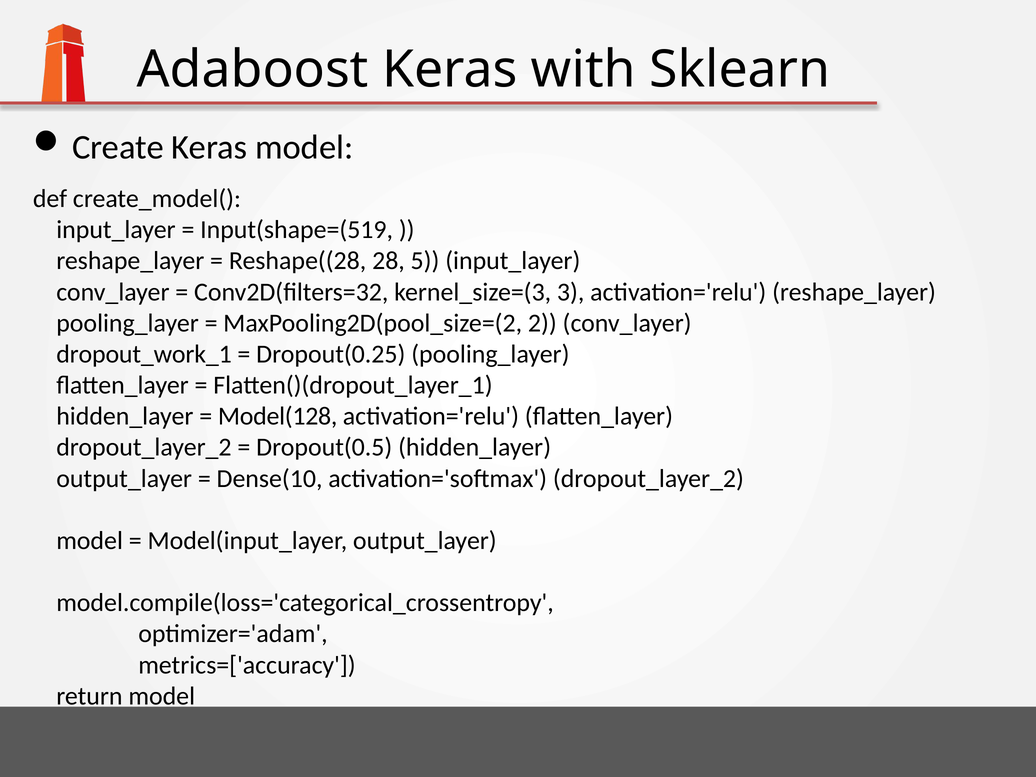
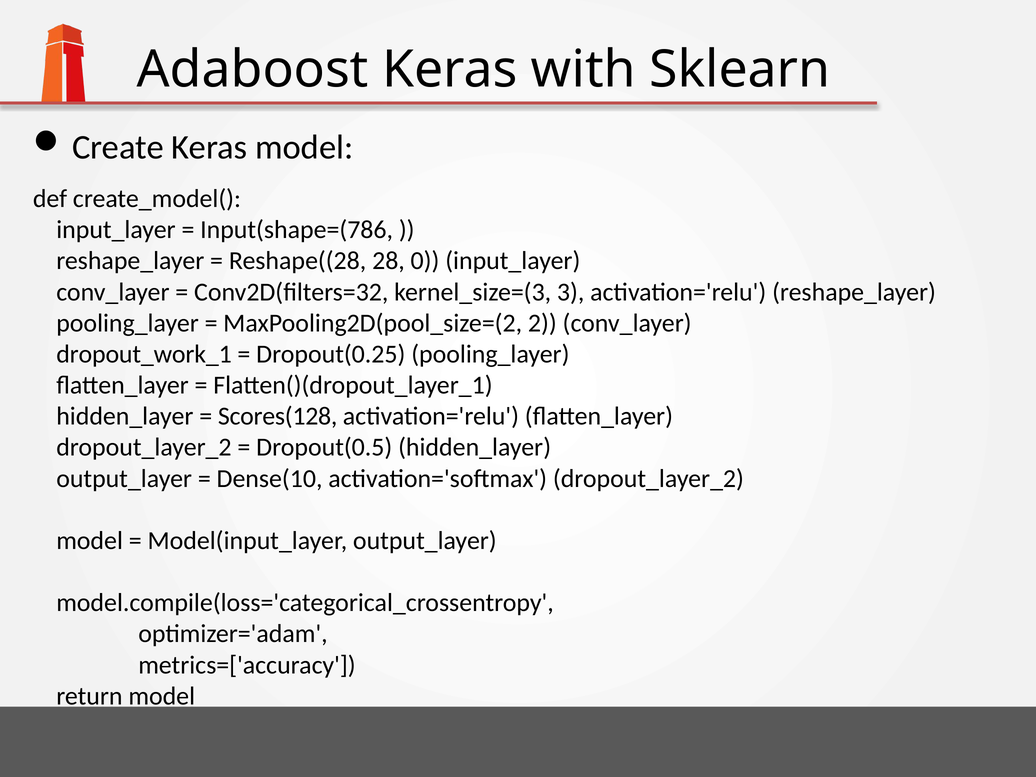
Input(shape=(519: Input(shape=(519 -> Input(shape=(786 (297, 230)
5: 5 -> 0 (425, 261)
Model(128: Model(128 -> Scores(128 (278, 416)
